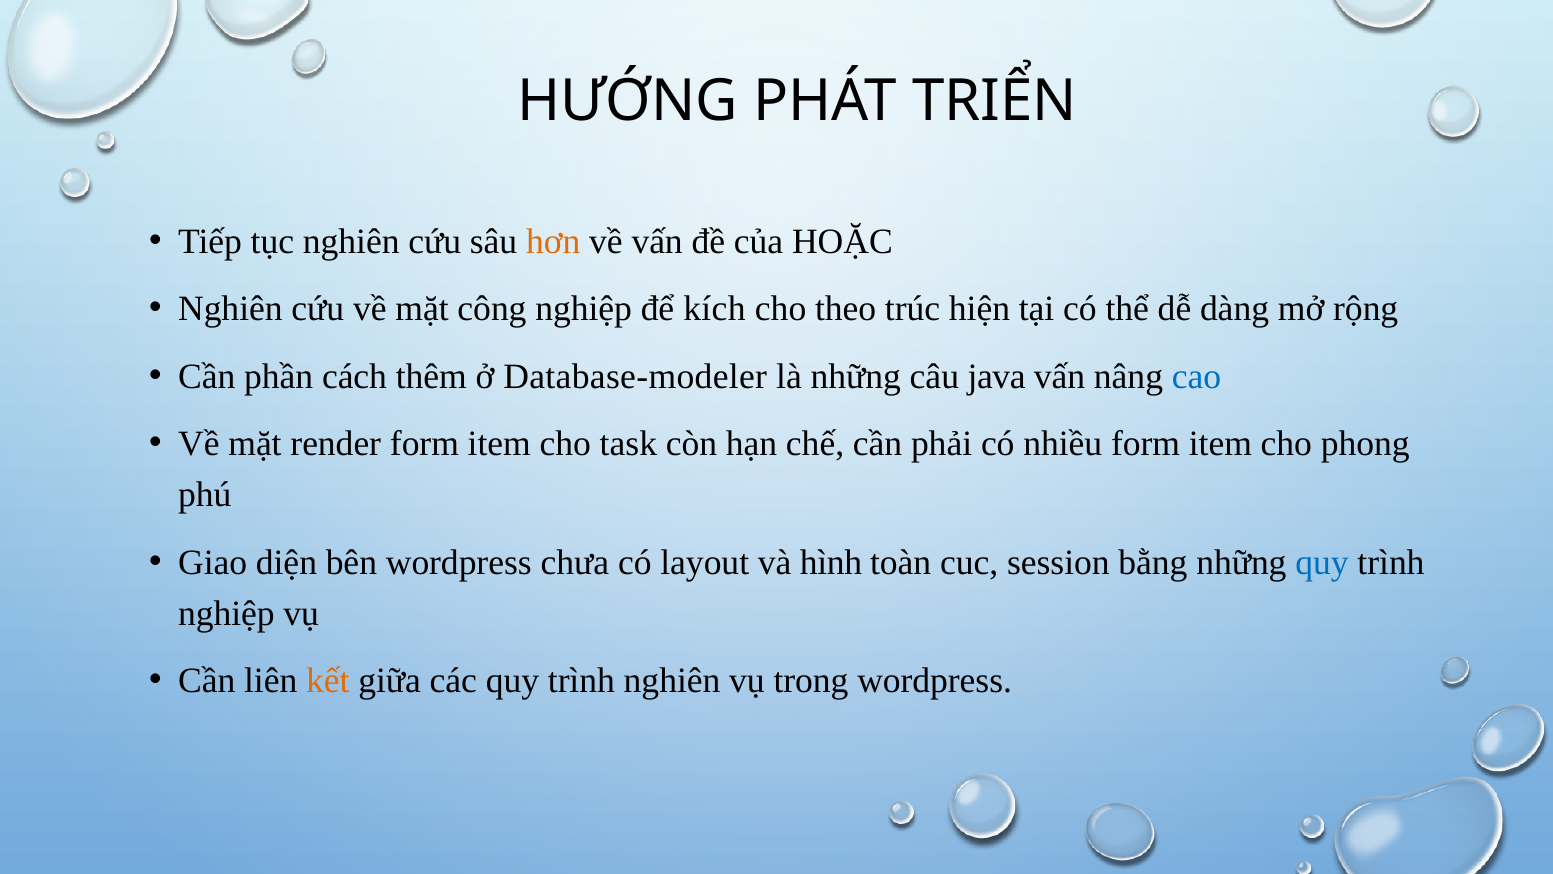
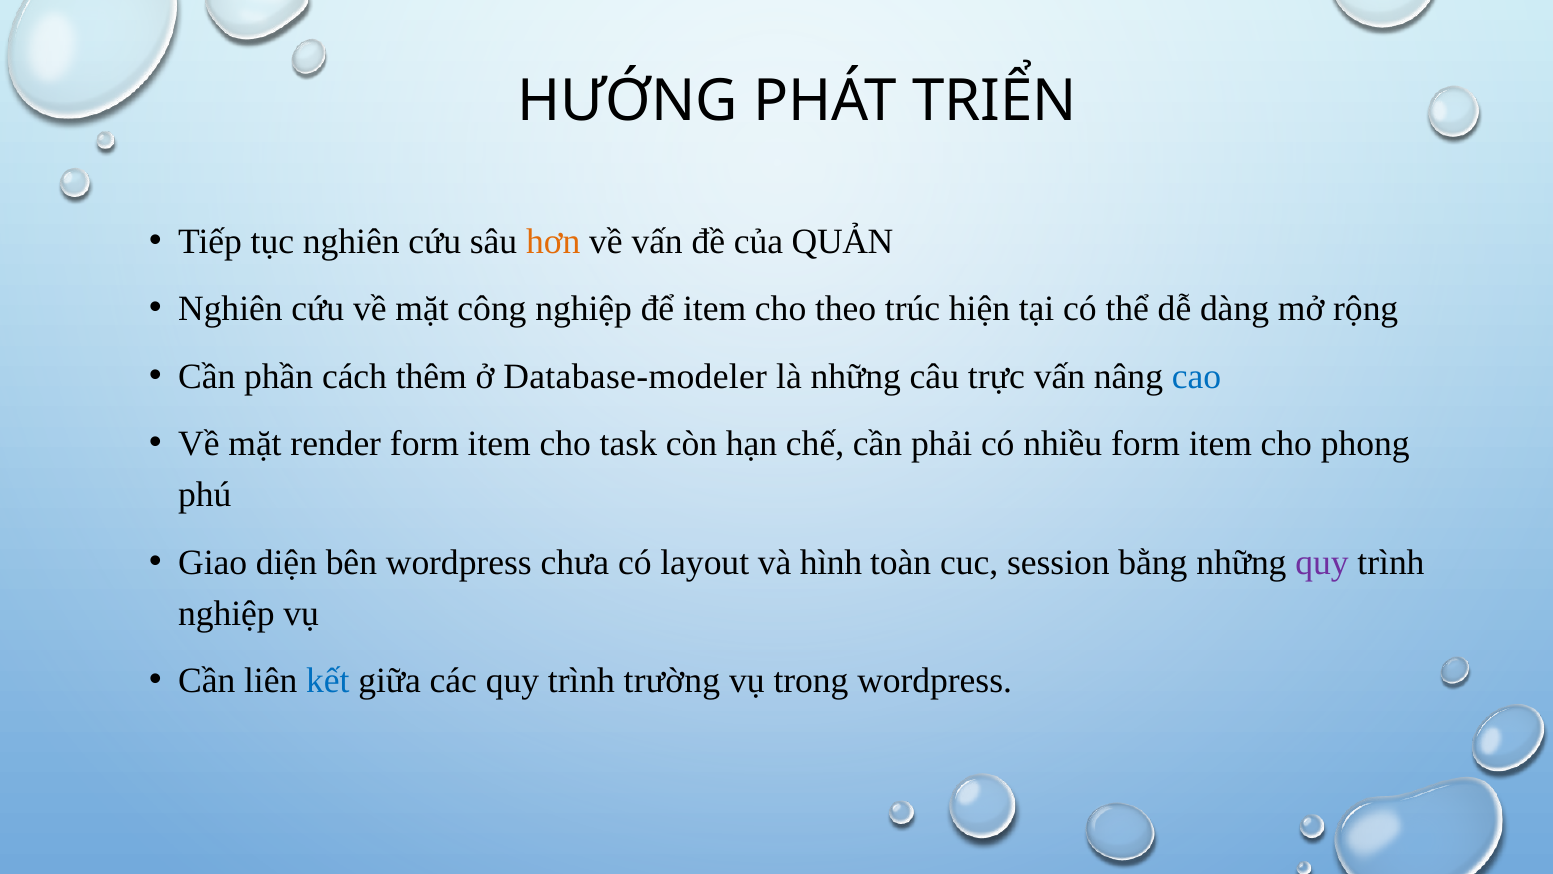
HOẶC: HOẶC -> QUẢN (843, 241)
để kích: kích -> item (715, 309)
java: java -> trực (996, 376)
quy colour: blue -> purple (1322, 562)
kết colour: orange -> blue (328, 681)
trình nghiên: nghiên -> trường (672, 681)
